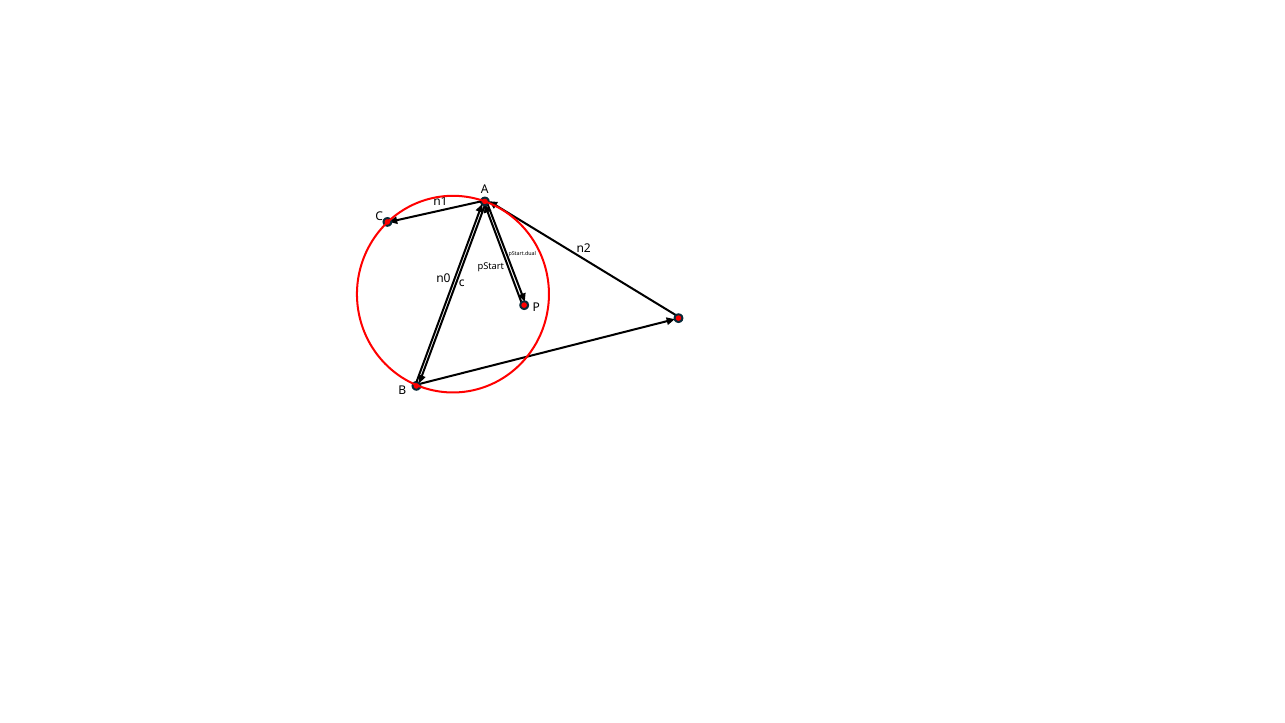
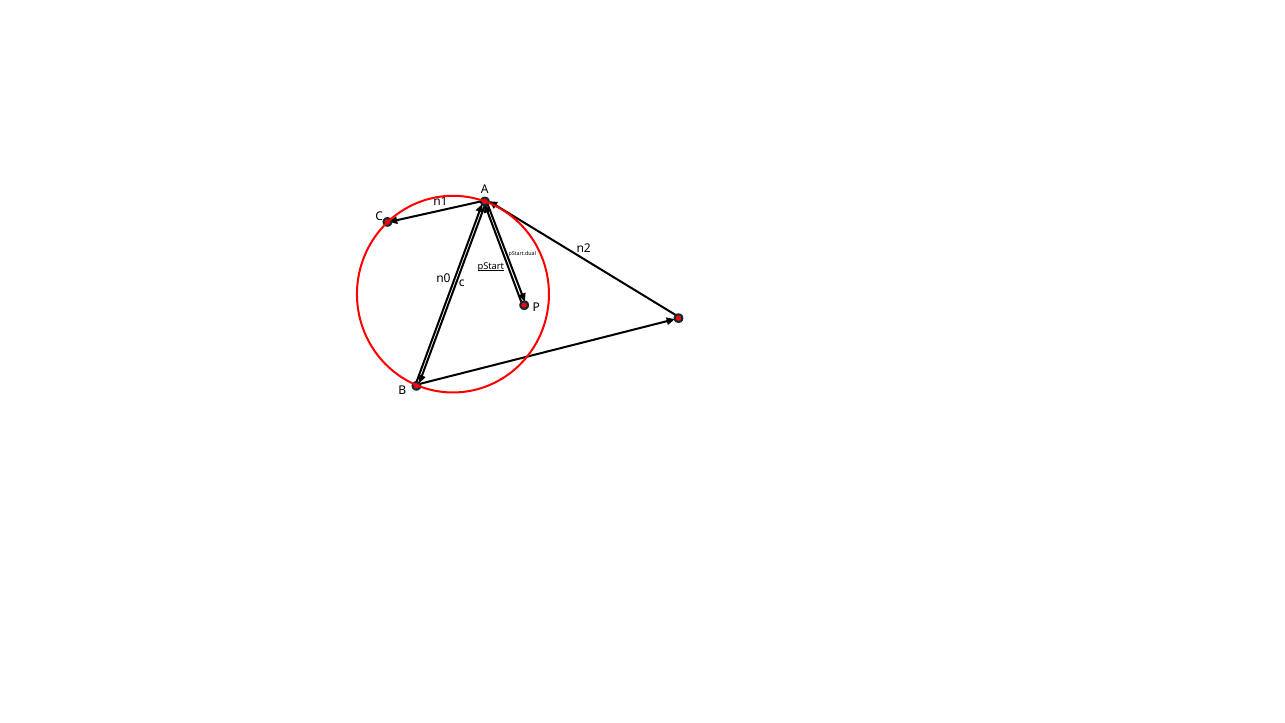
pStart underline: none -> present (491, 267)
